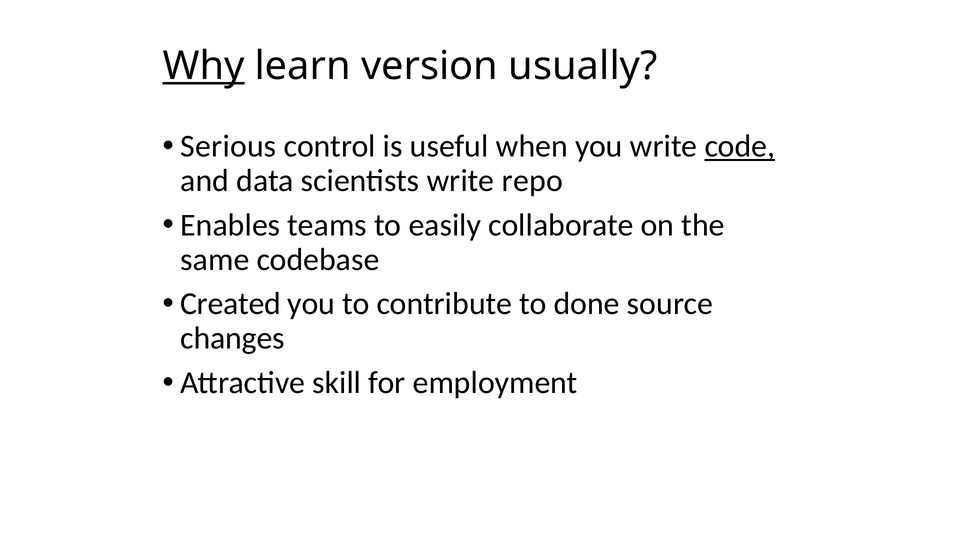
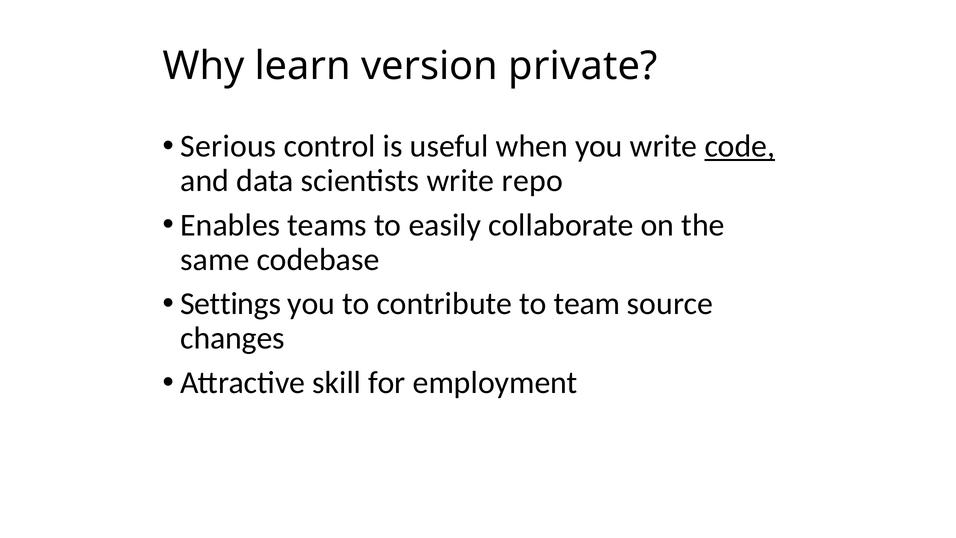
Why underline: present -> none (203, 66)
usually: usually -> private (583, 66)
Created: Created -> Settings (231, 304)
done: done -> team (587, 304)
